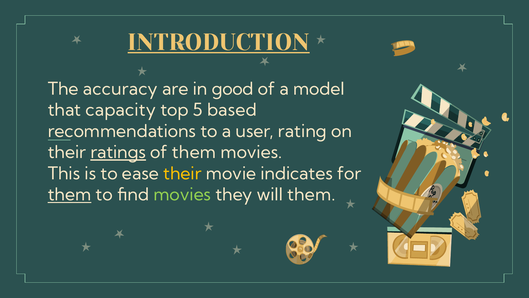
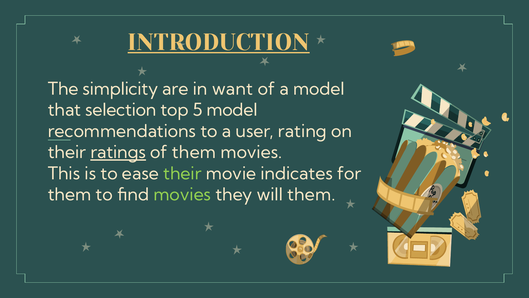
accuracy: accuracy -> simplicity (121, 89)
good: good -> want (233, 89)
capacity: capacity -> selection (121, 110)
5 based: based -> model (232, 110)
their colour: yellow -> light green (182, 173)
them underline: present -> none (69, 195)
